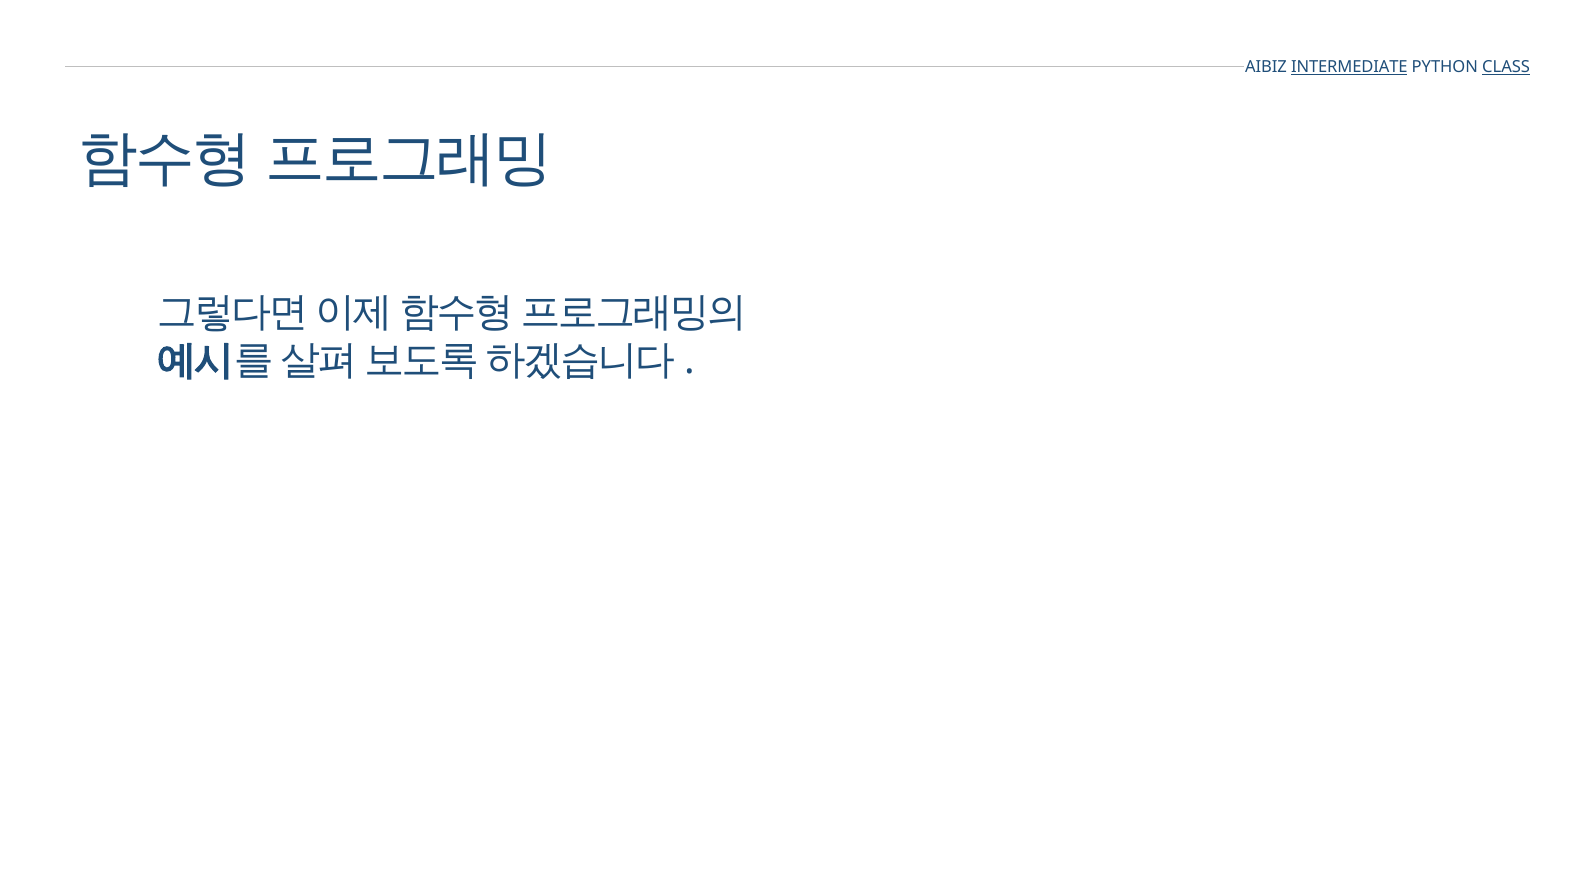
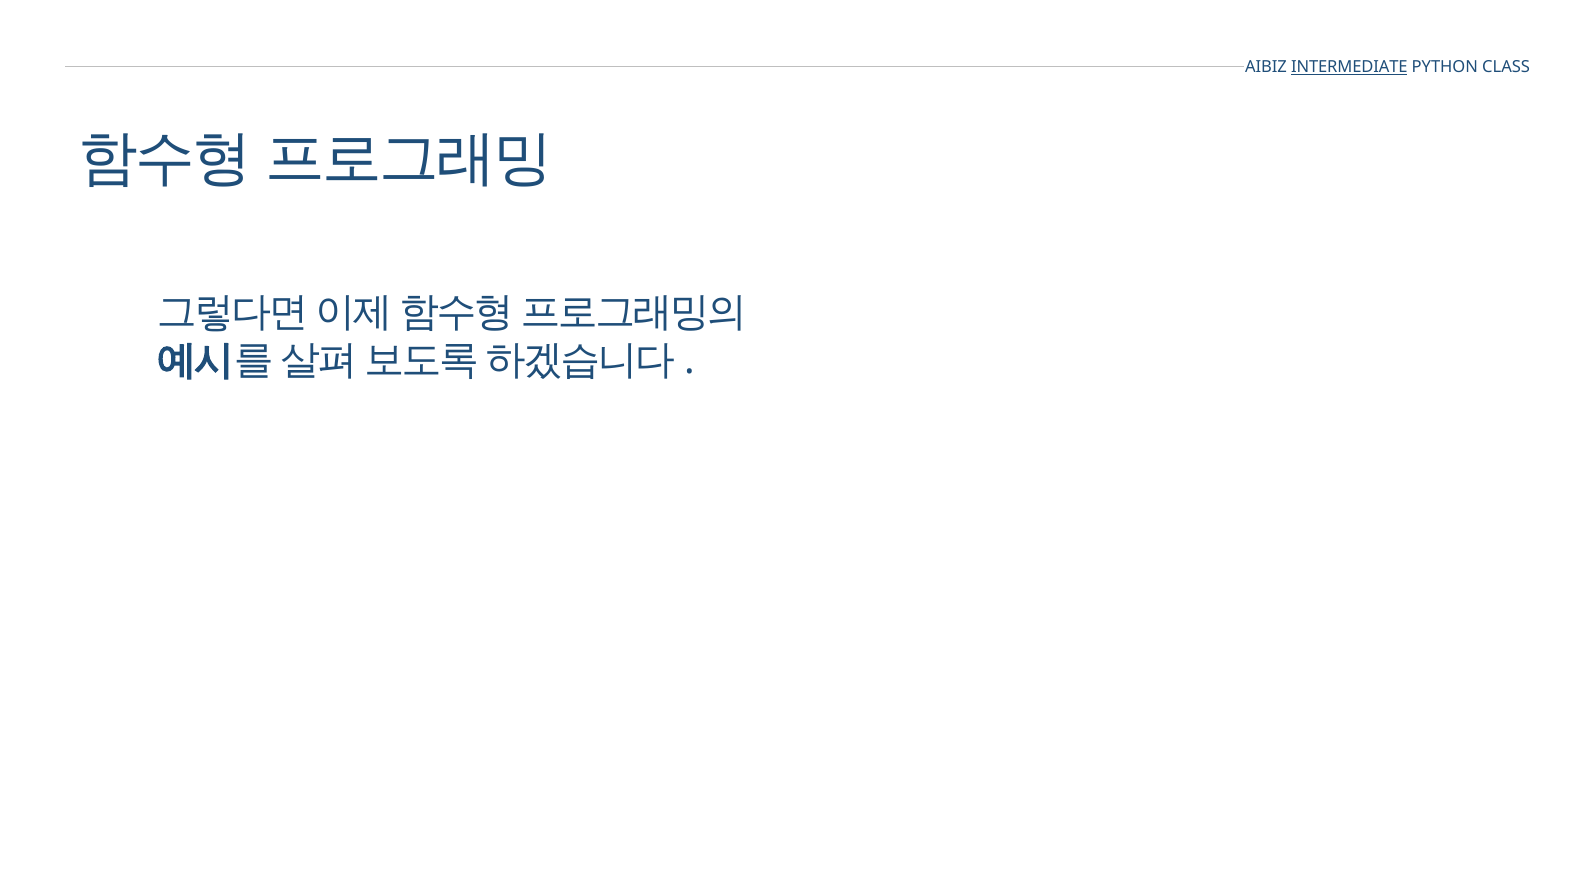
CLASS underline: present -> none (1506, 67)
